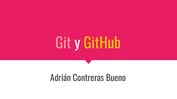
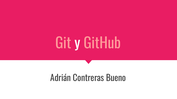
GitHub colour: yellow -> pink (102, 44)
